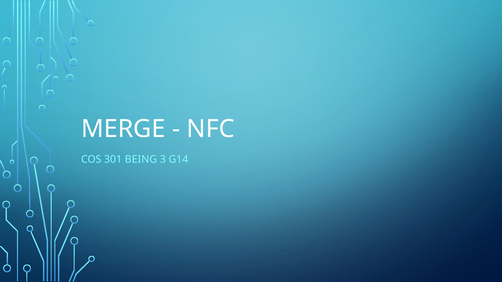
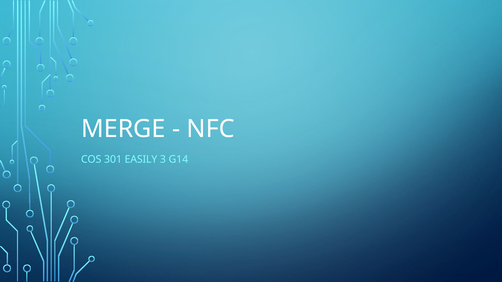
BEING: BEING -> EASILY (141, 160)
